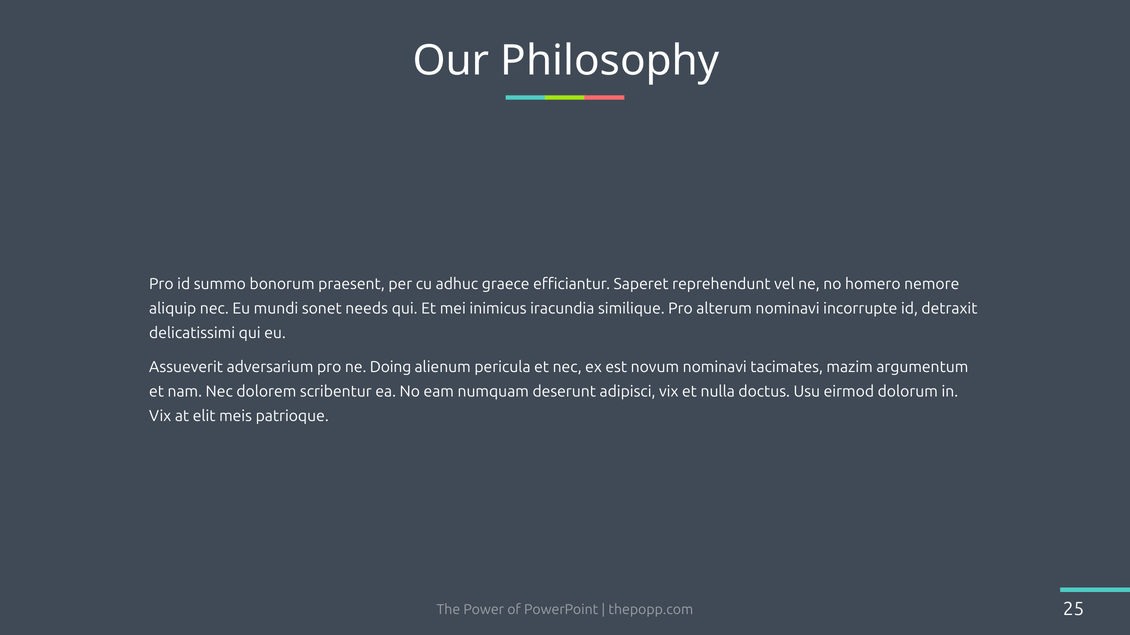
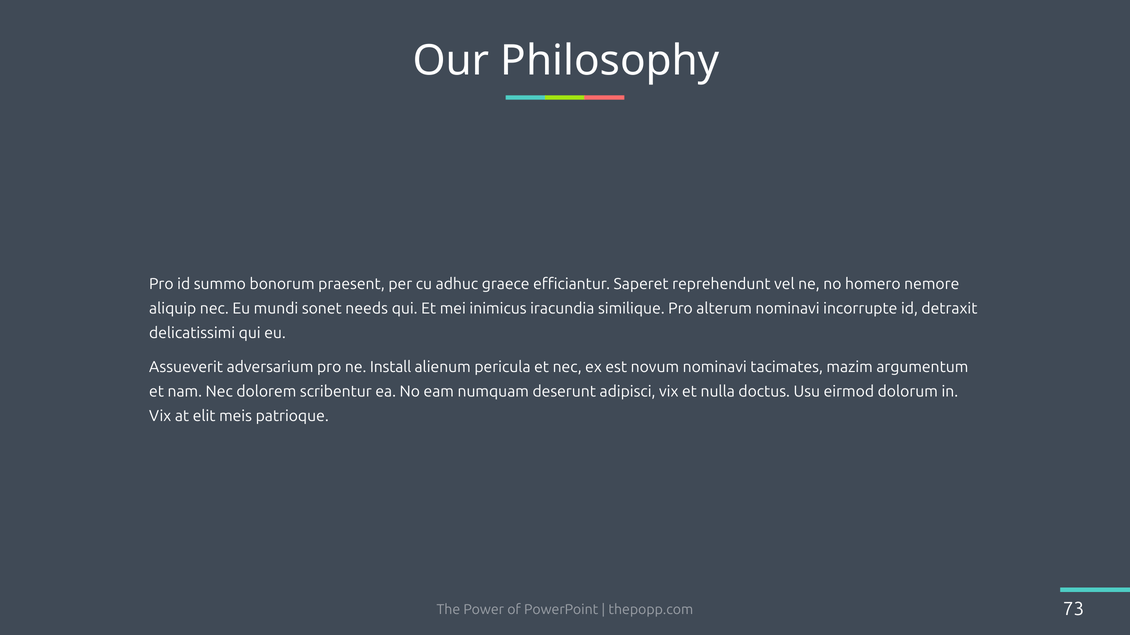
Doing: Doing -> Install (391, 367)
25: 25 -> 73 (1074, 610)
